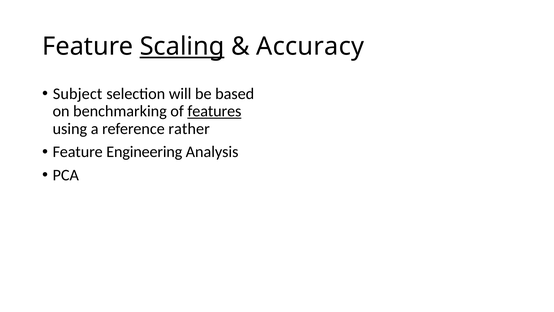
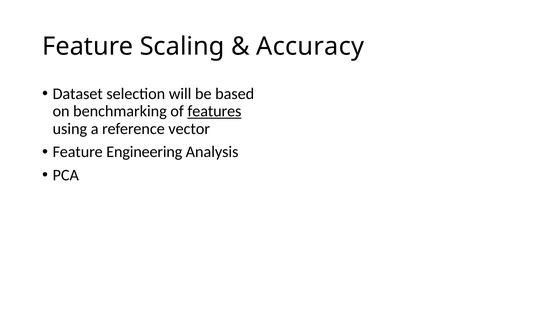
Scaling underline: present -> none (182, 47)
Subject: Subject -> Dataset (78, 94)
rather: rather -> vector (189, 129)
